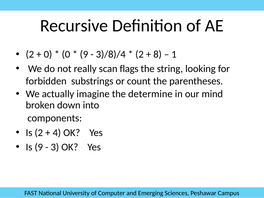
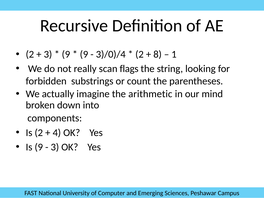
0: 0 -> 3 (48, 54)
0: 0 -> 9 (66, 54)
3)/8)/4: 3)/8)/4 -> 3)/0)/4 (111, 54)
determine: determine -> arithmetic (150, 94)
